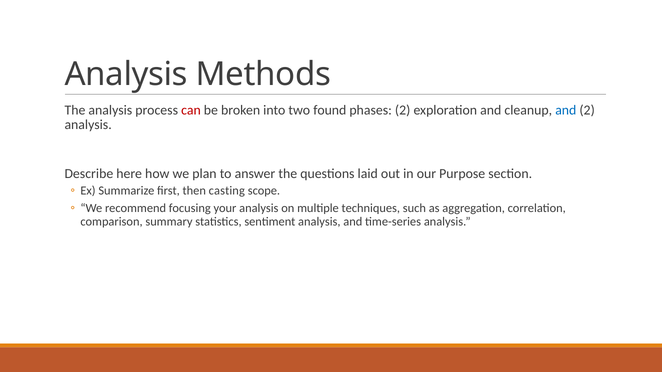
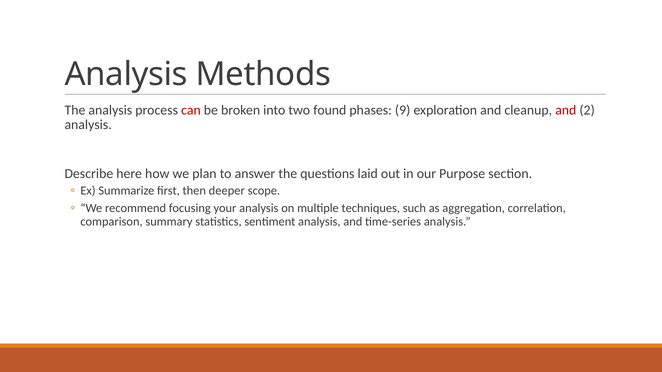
phases 2: 2 -> 9 (403, 110)
and colour: blue -> red (566, 110)
casting: casting -> deeper (227, 191)
